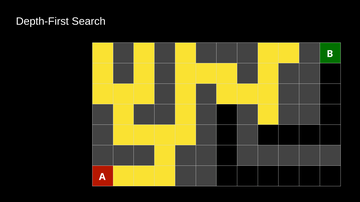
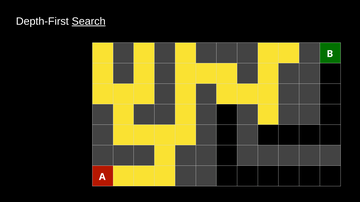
Search underline: none -> present (89, 21)
